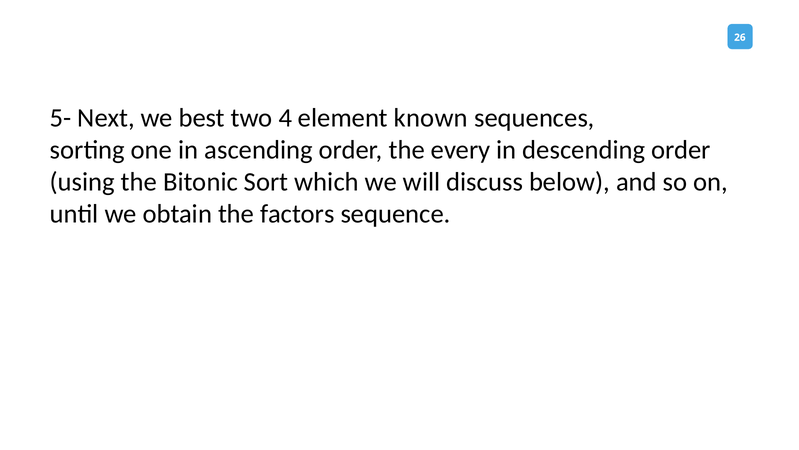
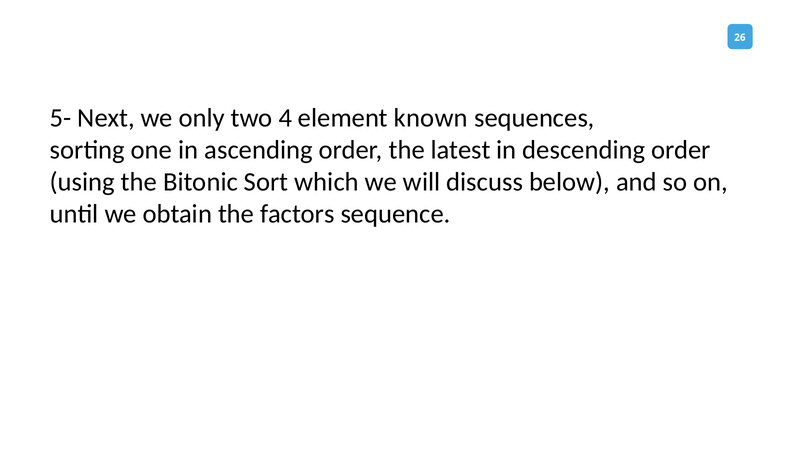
best: best -> only (202, 118)
every: every -> latest (461, 150)
